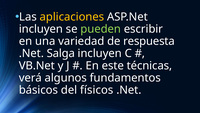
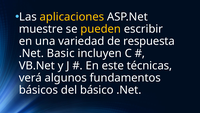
incluyen: incluyen -> muestre (41, 29)
pueden colour: light green -> yellow (101, 29)
Salga: Salga -> Basic (61, 53)
físicos: físicos -> básico (97, 90)
